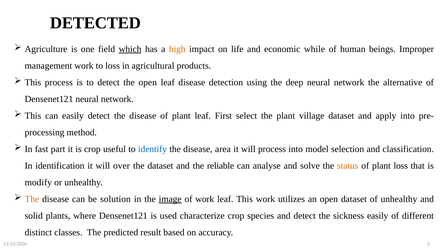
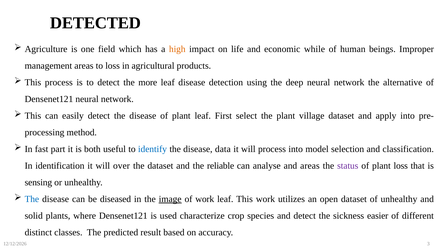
which underline: present -> none (130, 49)
management work: work -> areas (84, 66)
the open: open -> more (148, 82)
is crop: crop -> both (92, 149)
area: area -> data (223, 149)
and solve: solve -> areas (310, 166)
status colour: orange -> purple (348, 166)
modify: modify -> sensing (38, 183)
The colour: orange -> blue (32, 199)
solution: solution -> diseased (116, 199)
sickness easily: easily -> easier (378, 216)
